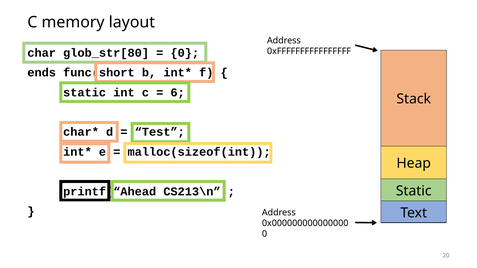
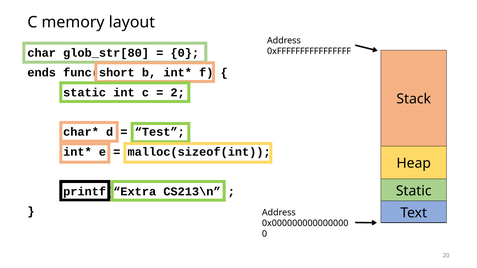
6: 6 -> 2 (178, 93)
printf(“Ahead: printf(“Ahead -> printf(“Extra (110, 192)
